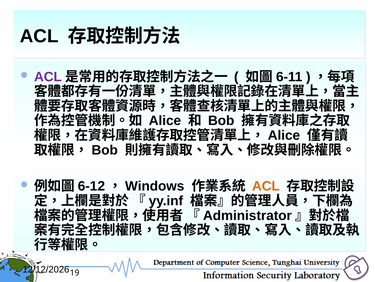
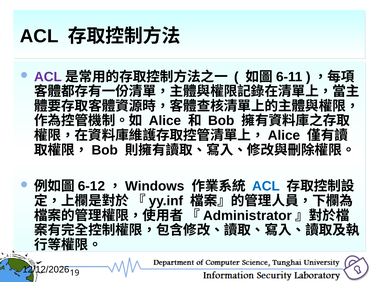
ACL colour: orange -> blue (266, 186)
